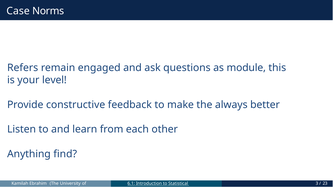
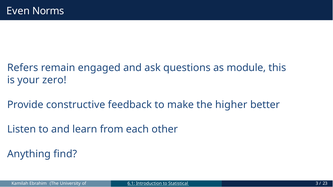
Case: Case -> Even (18, 11)
level: level -> zero (54, 80)
always: always -> higher (231, 105)
